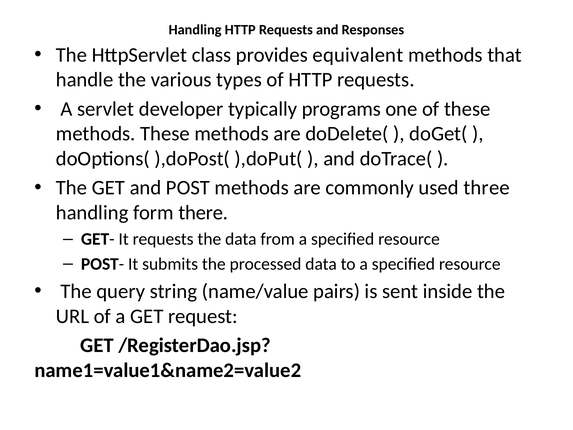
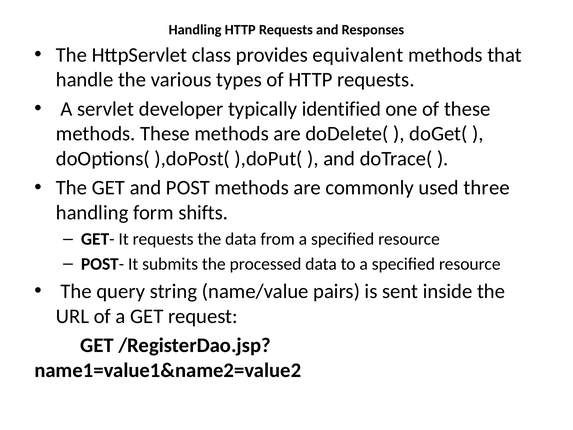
programs: programs -> identified (341, 109)
there: there -> shifts (203, 212)
